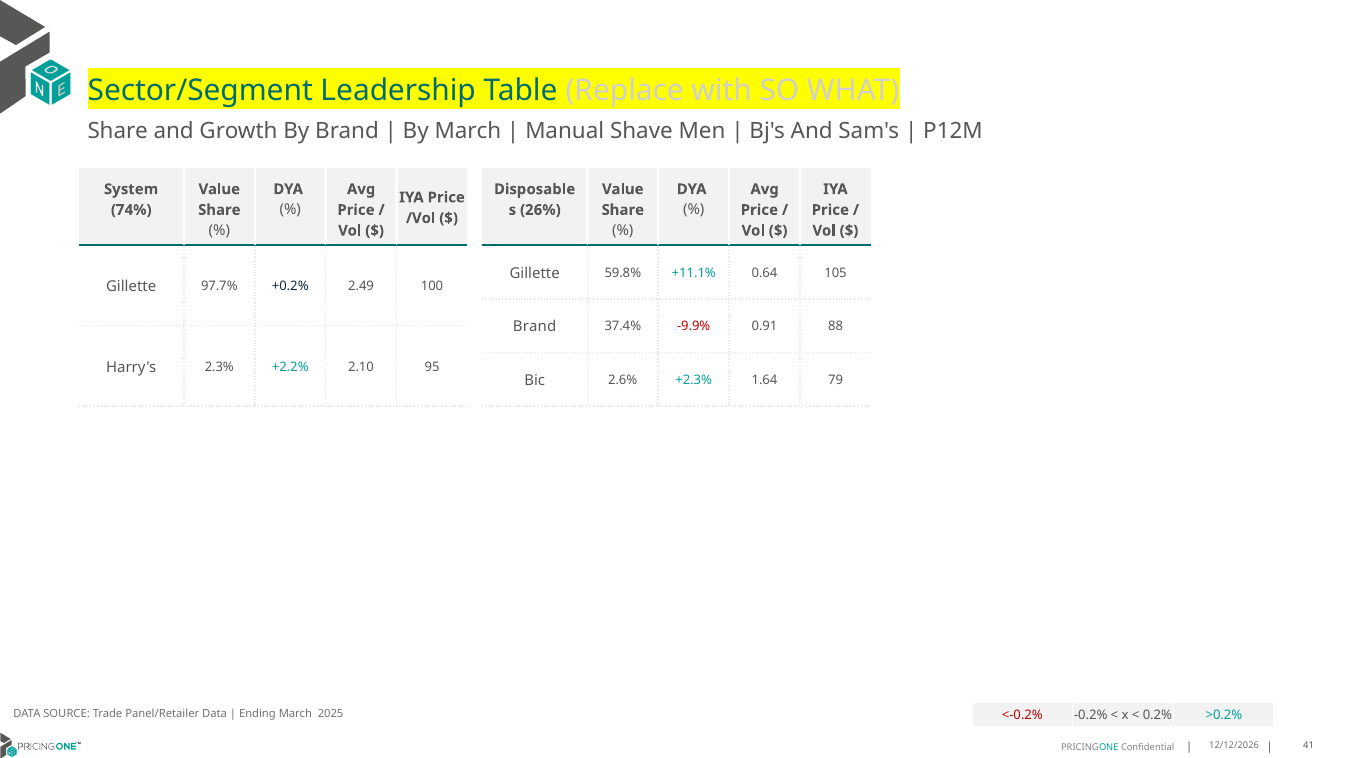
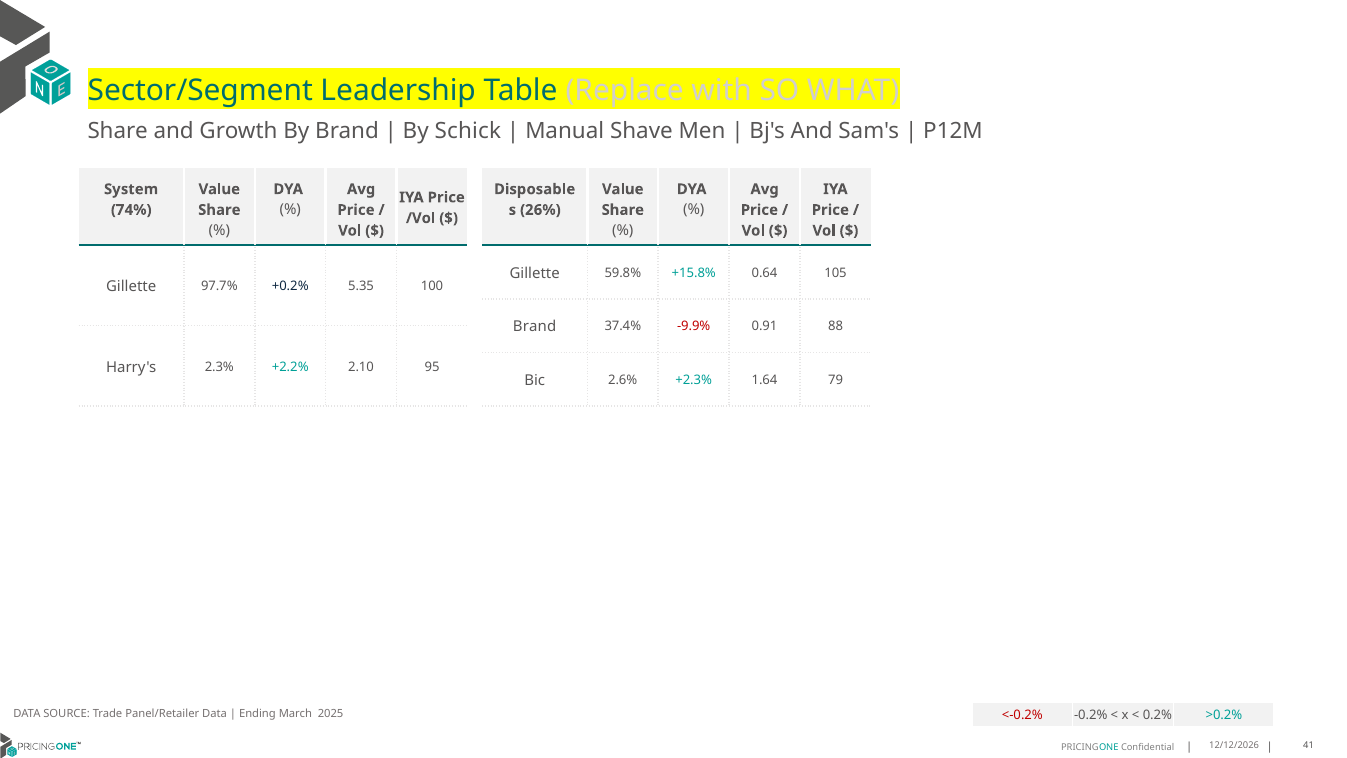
By March: March -> Schick (468, 131)
+11.1%: +11.1% -> +15.8% (694, 273)
2.49: 2.49 -> 5.35 (361, 286)
